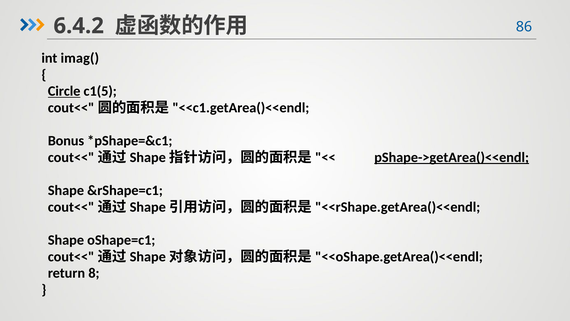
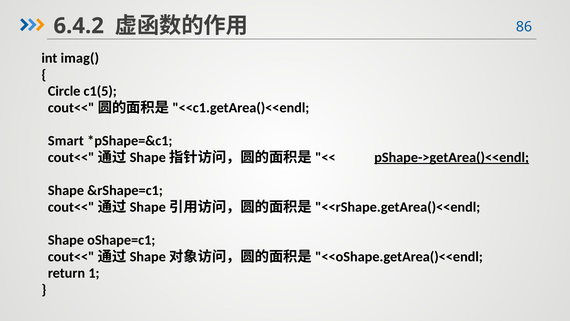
Circle underline: present -> none (64, 91)
Bonus: Bonus -> Smart (66, 141)
8: 8 -> 1 (94, 273)
